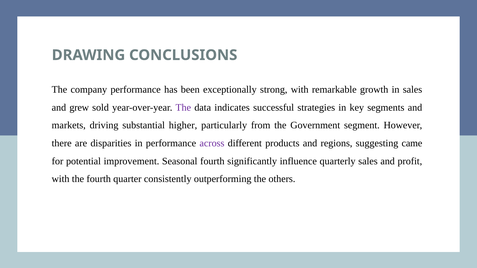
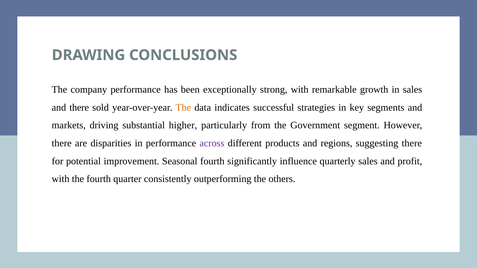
and grew: grew -> there (79, 108)
The colour: purple -> orange (183, 108)
suggesting came: came -> there (412, 143)
